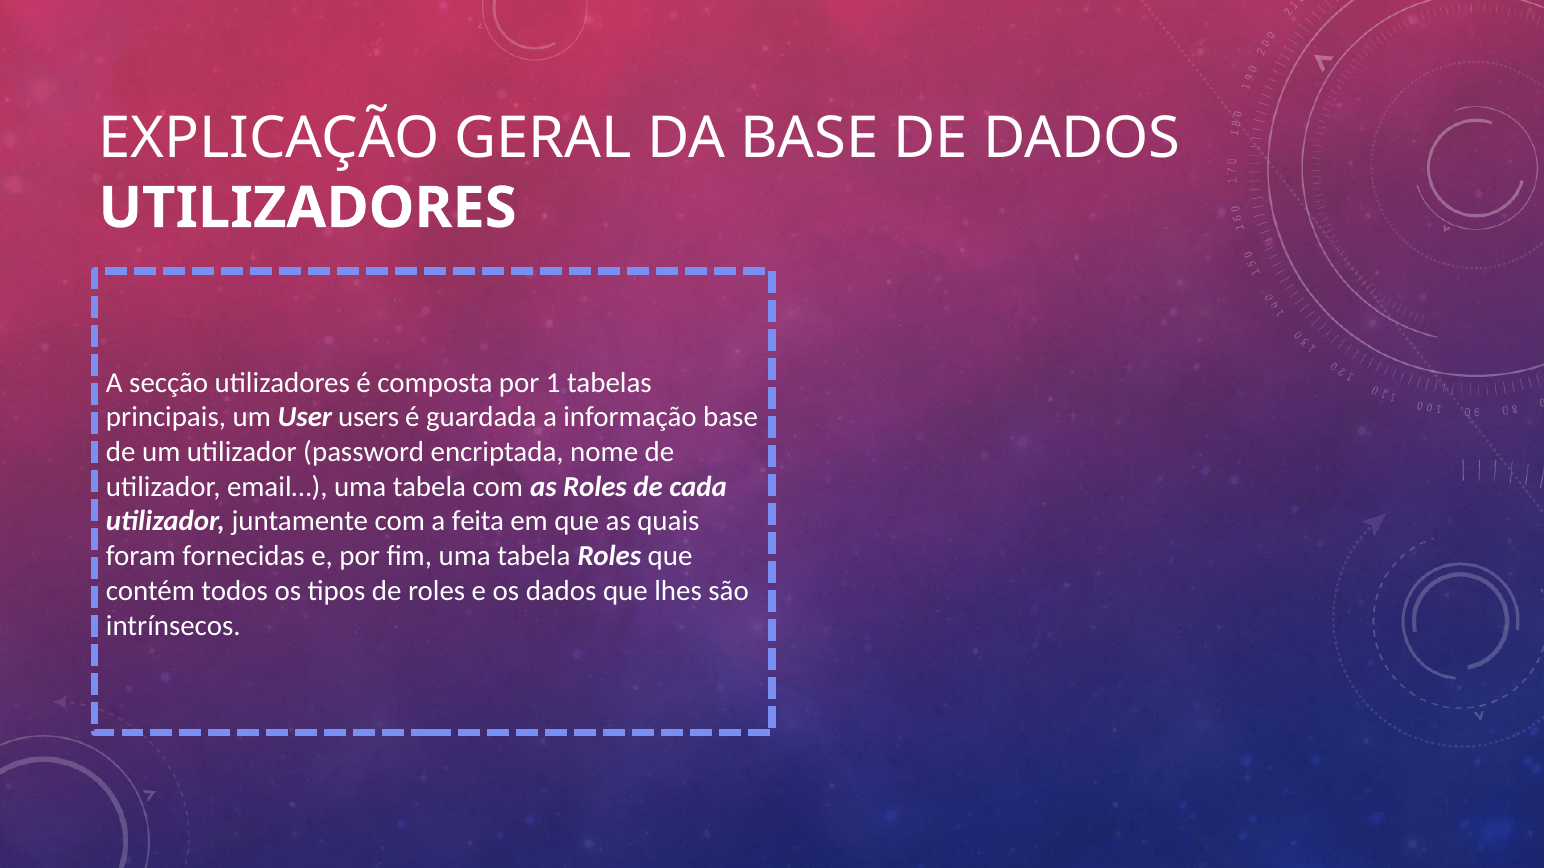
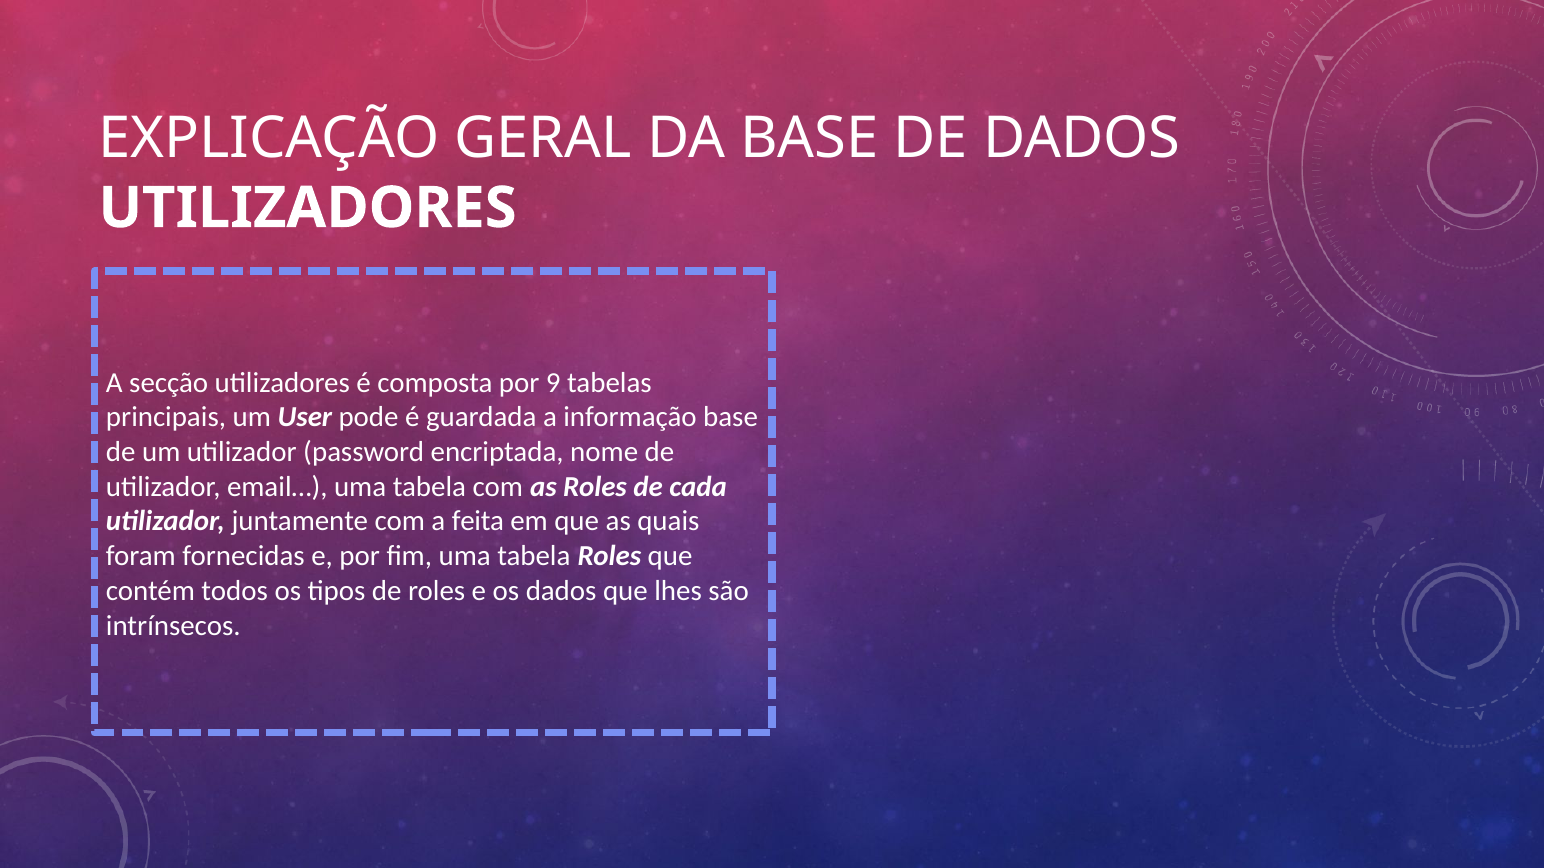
1: 1 -> 9 (553, 383)
users: users -> pode (369, 417)
